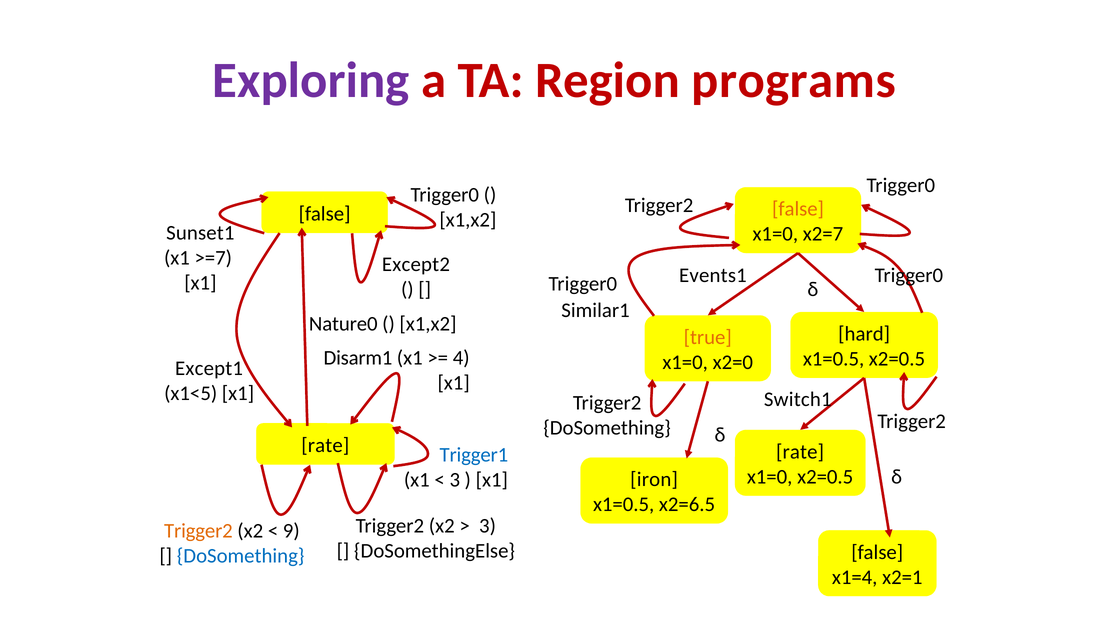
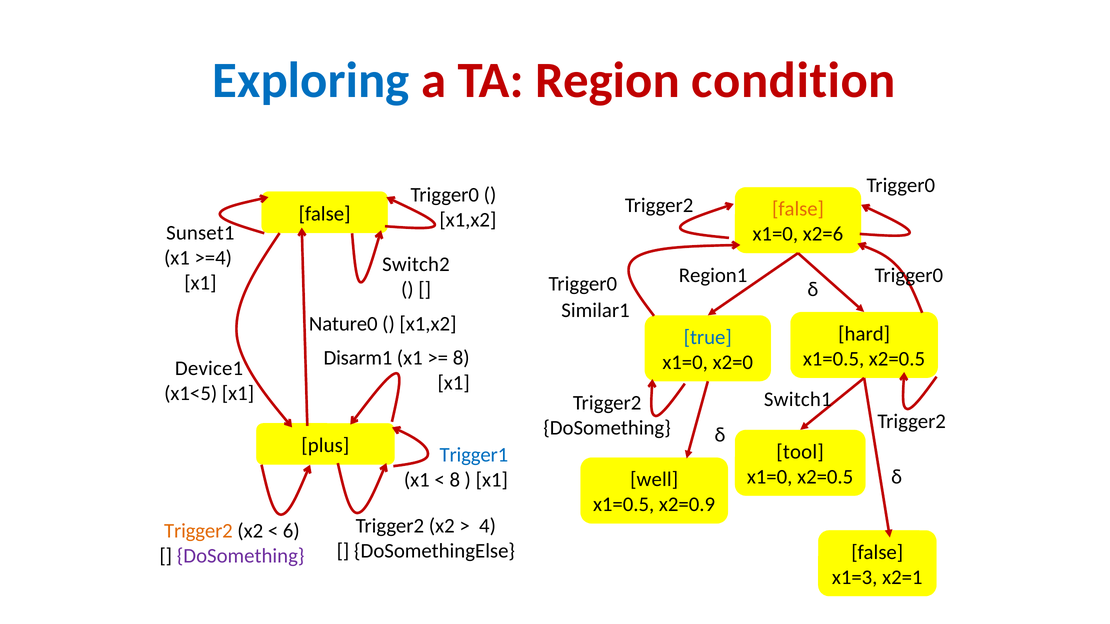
Exploring colour: purple -> blue (311, 81)
programs: programs -> condition (794, 81)
x2=7: x2=7 -> x2=6 (823, 234)
>=7: >=7 -> >=4 (213, 258)
Except2: Except2 -> Switch2 (416, 265)
Events1: Events1 -> Region1 (713, 276)
true colour: orange -> blue (708, 337)
4: 4 -> 8 (461, 358)
Except1: Except1 -> Device1 (209, 368)
rate: rate -> plus (325, 446)
rate: rate -> tool (800, 452)
iron: iron -> well (654, 480)
3: 3 -> 8 (455, 480)
x2=6.5: x2=6.5 -> x2=0.9 (687, 505)
3: 3 -> 4 (488, 526)
9: 9 -> 6 (291, 531)
DoSomething colour: blue -> purple (241, 556)
x1=4: x1=4 -> x1=3 (855, 577)
